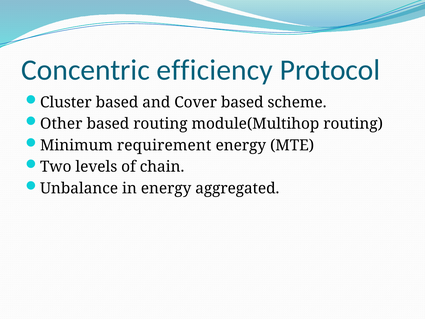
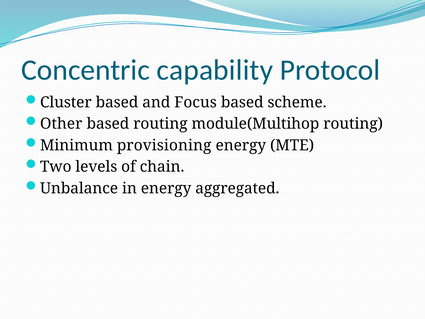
efficiency: efficiency -> capability (215, 70)
Cover: Cover -> Focus (196, 102)
requirement: requirement -> provisioning (164, 145)
